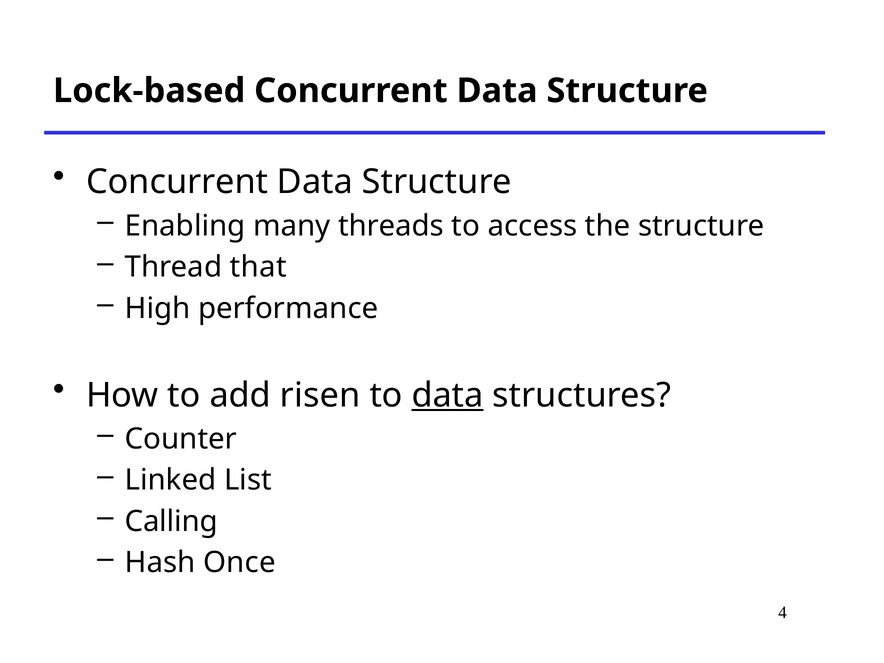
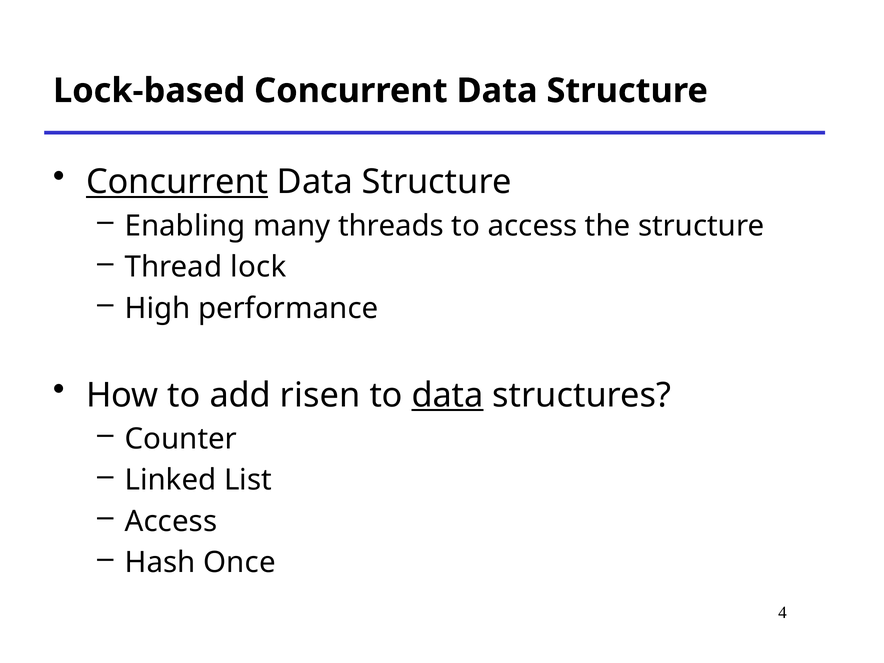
Concurrent underline: none -> present (177, 182)
that: that -> lock (258, 267)
Calling: Calling -> Access (171, 522)
